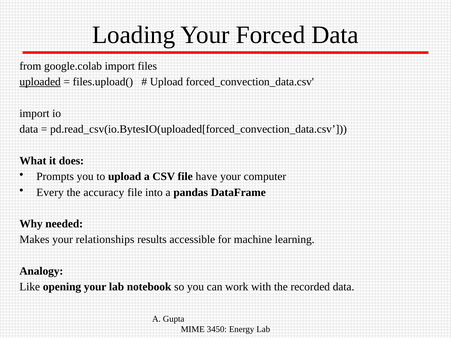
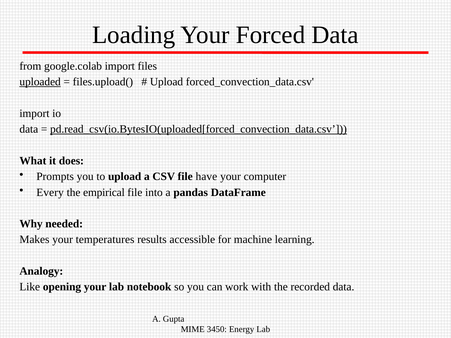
pd.read_csv(io.BytesIO(uploaded[forced_convection_data.csv underline: none -> present (199, 129)
accuracy: accuracy -> empirical (104, 192)
relationships: relationships -> temperatures (105, 240)
